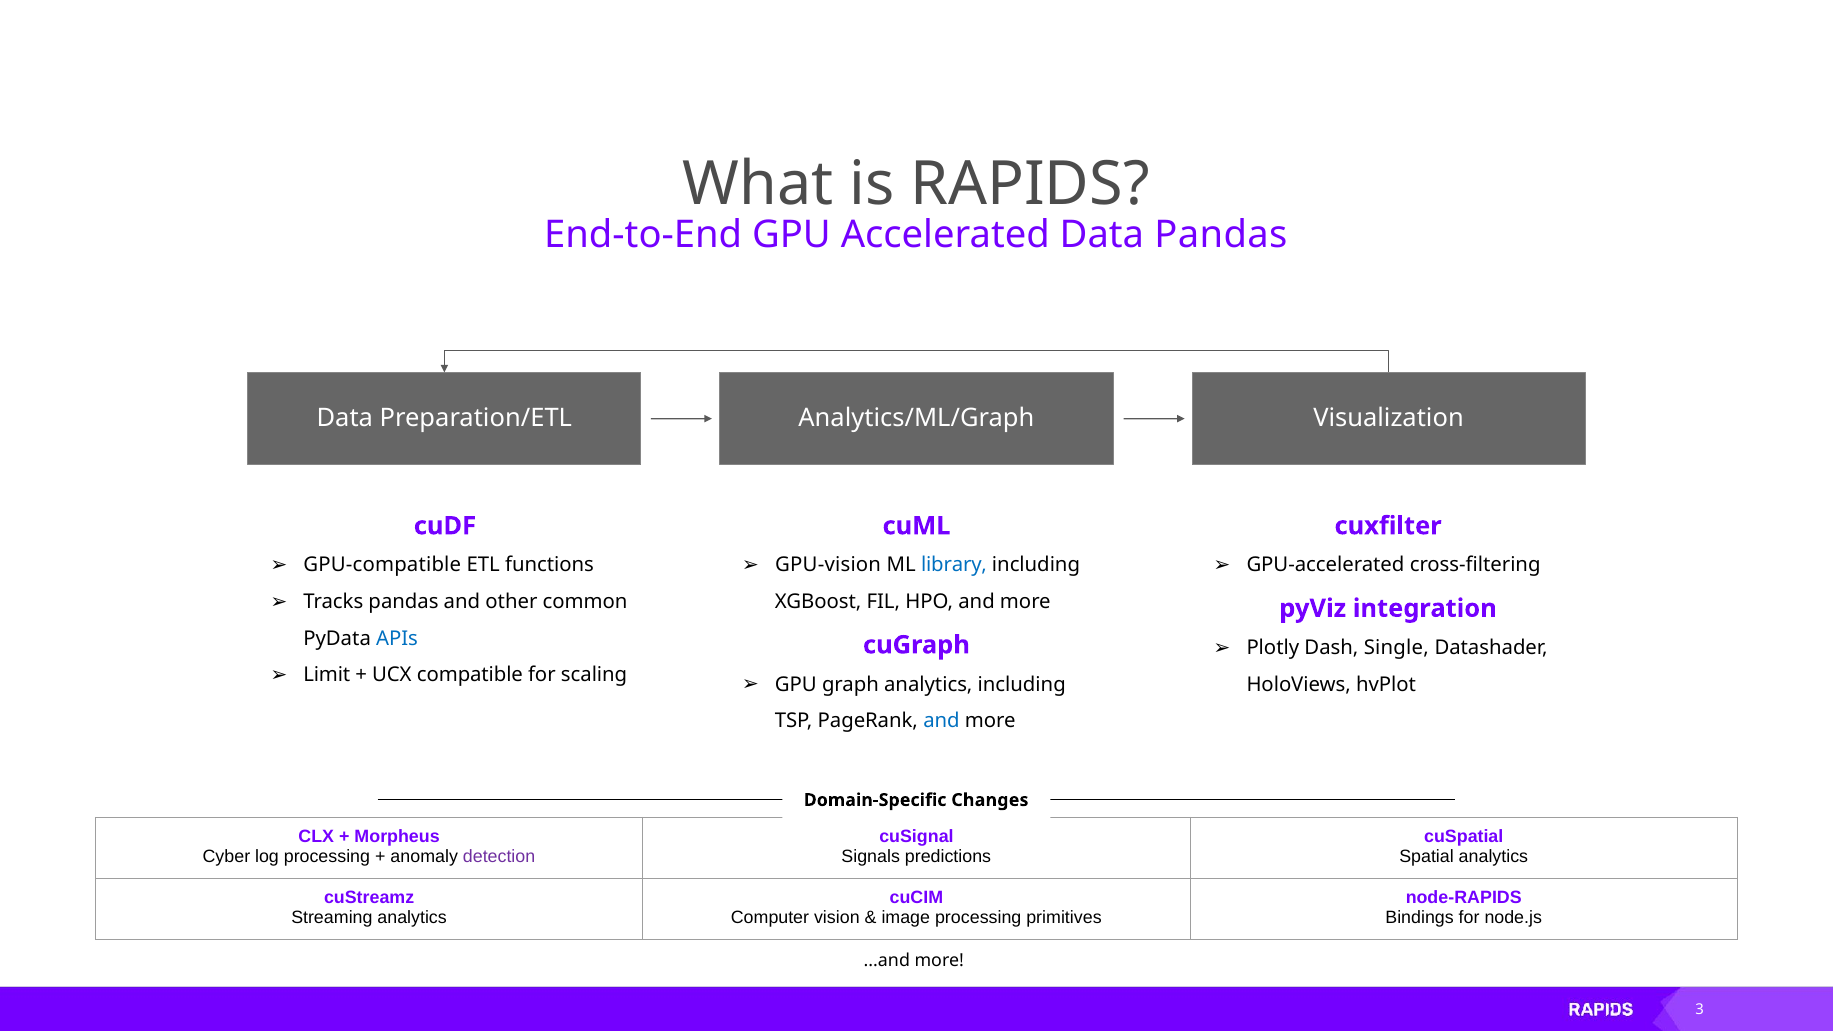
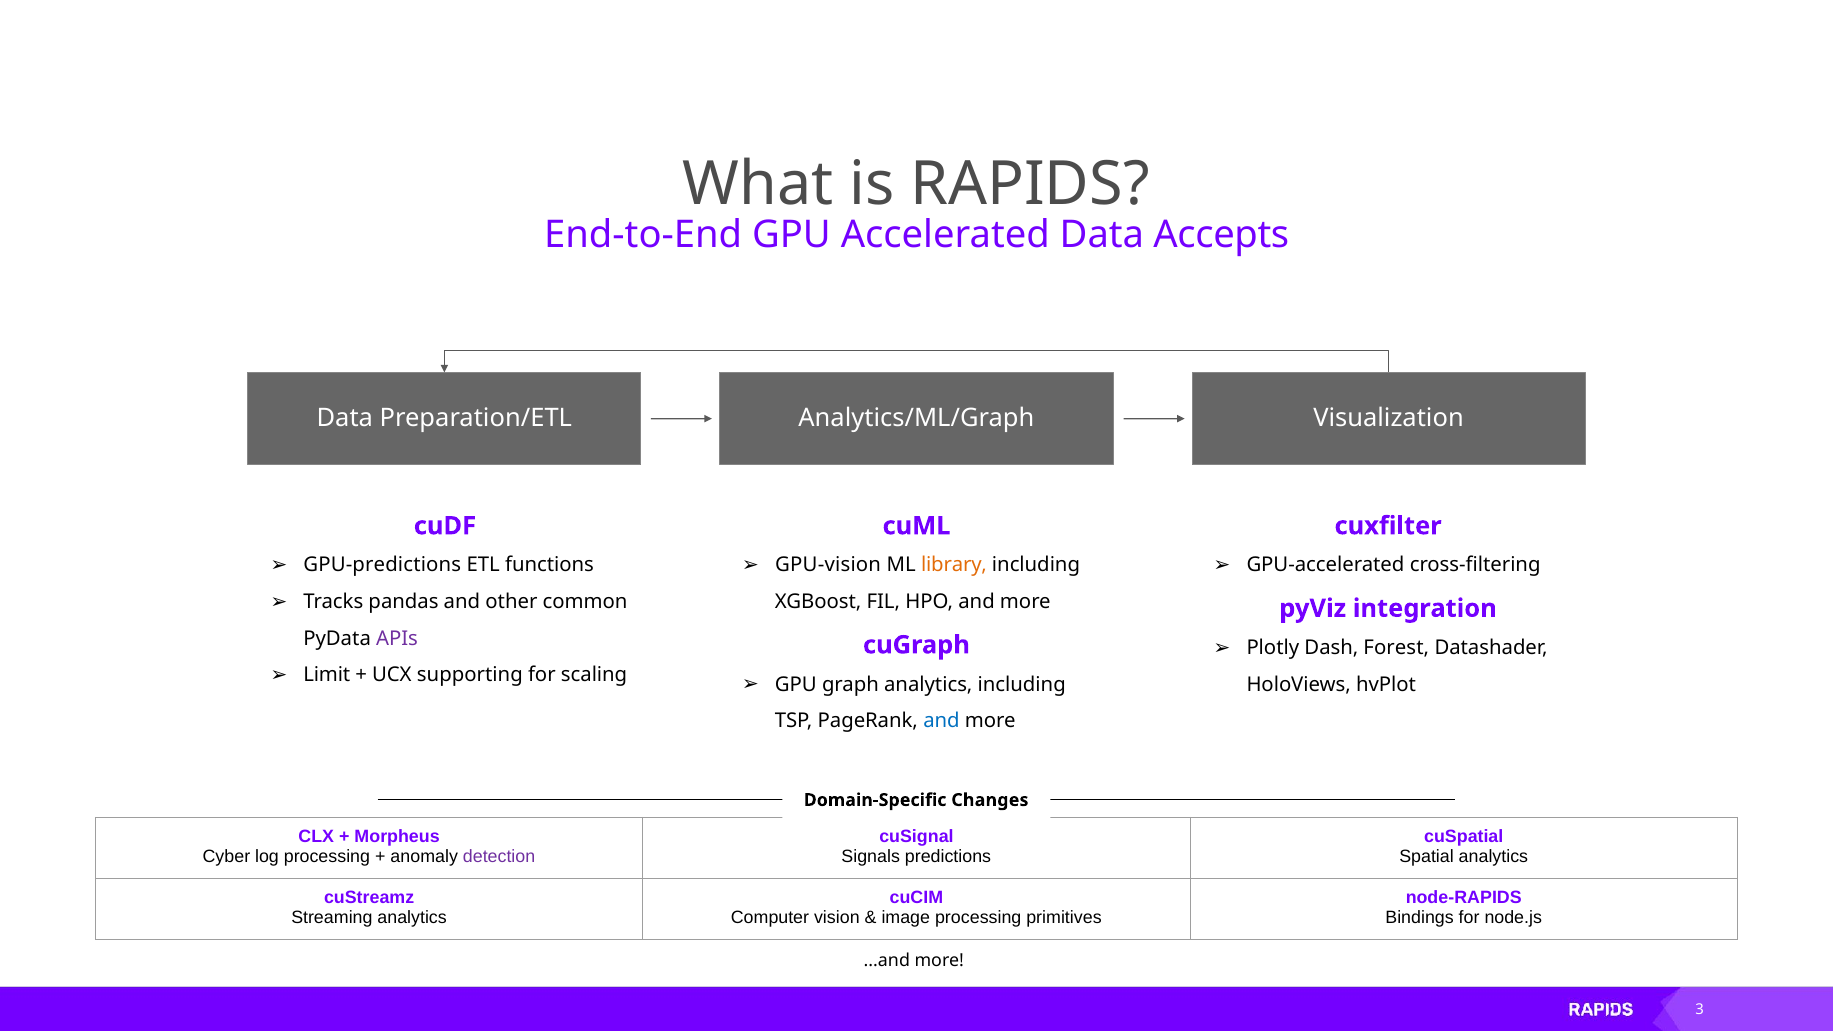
Data Pandas: Pandas -> Accepts (1221, 235)
GPU-compatible: GPU-compatible -> GPU-predictions (382, 565)
library colour: blue -> orange (954, 565)
APIs colour: blue -> purple (397, 639)
Single: Single -> Forest (1396, 648)
compatible: compatible -> supporting (470, 675)
